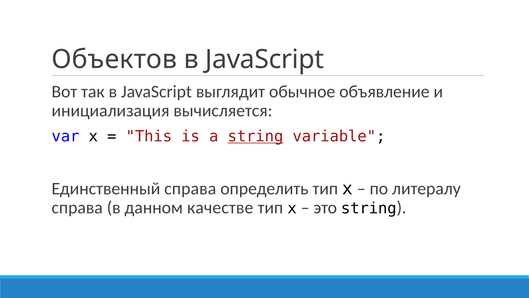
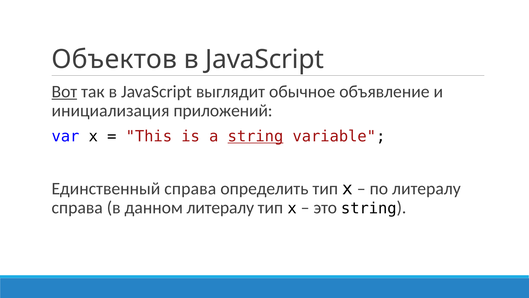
Вот underline: none -> present (64, 91)
вычисляется: вычисляется -> приложений (223, 111)
данном качестве: качестве -> литералу (220, 208)
